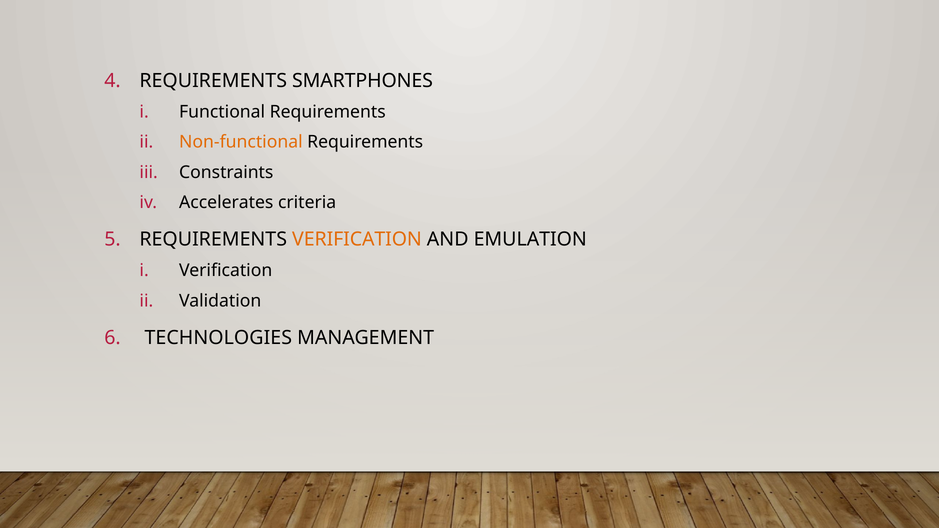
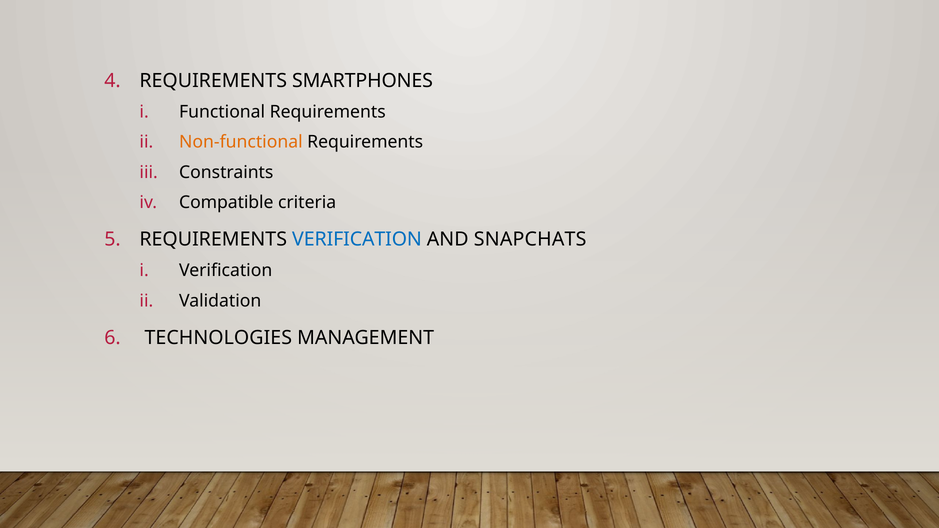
Accelerates: Accelerates -> Compatible (226, 203)
VERIFICATION colour: orange -> blue (357, 239)
EMULATION: EMULATION -> SNAPCHATS (530, 239)
